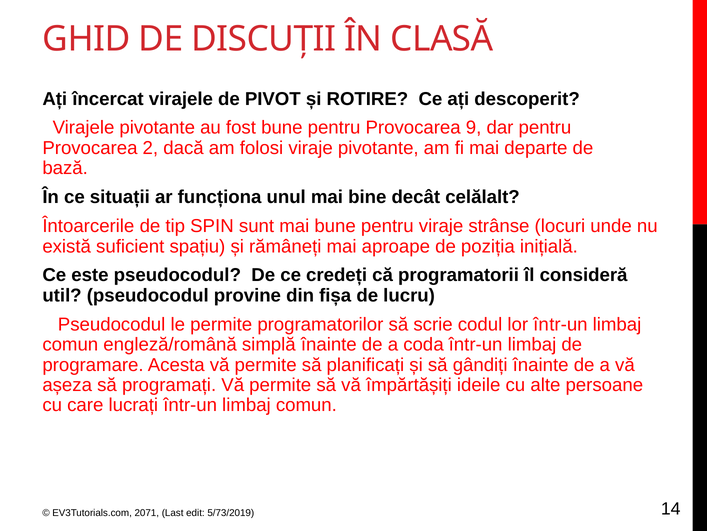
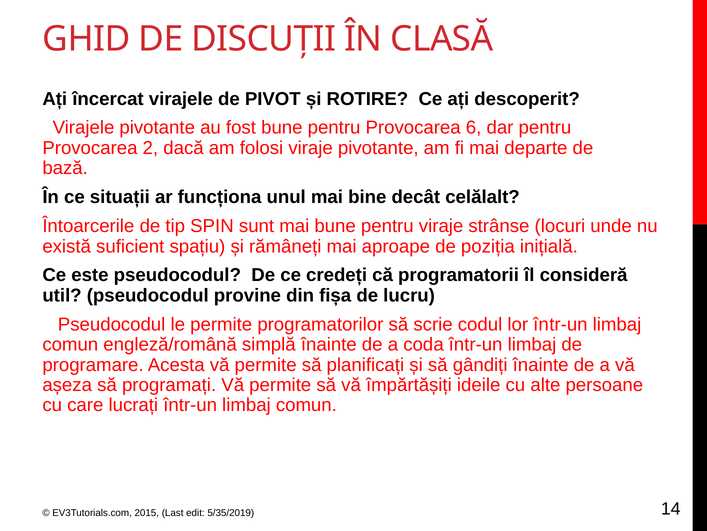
9: 9 -> 6 (474, 128)
2071: 2071 -> 2015 (147, 512)
5/73/2019: 5/73/2019 -> 5/35/2019 (231, 512)
